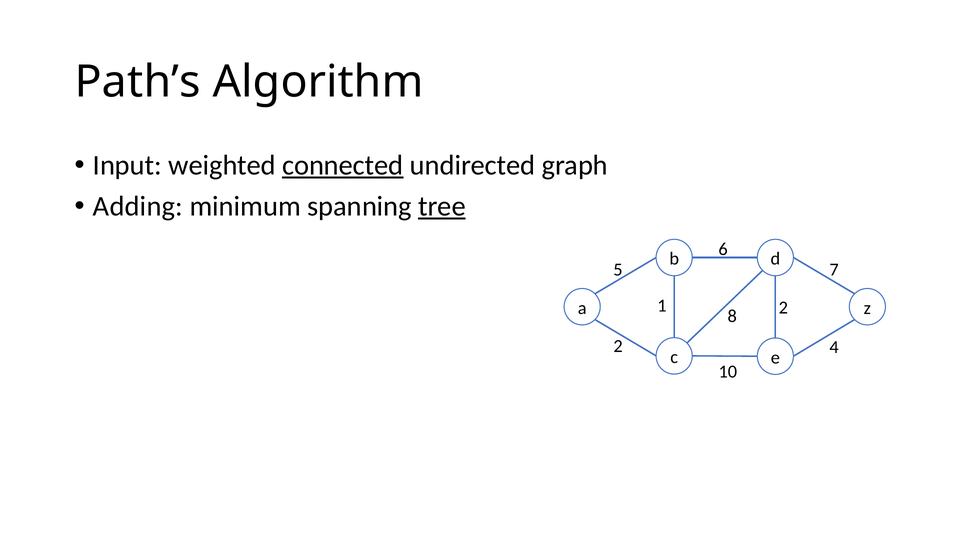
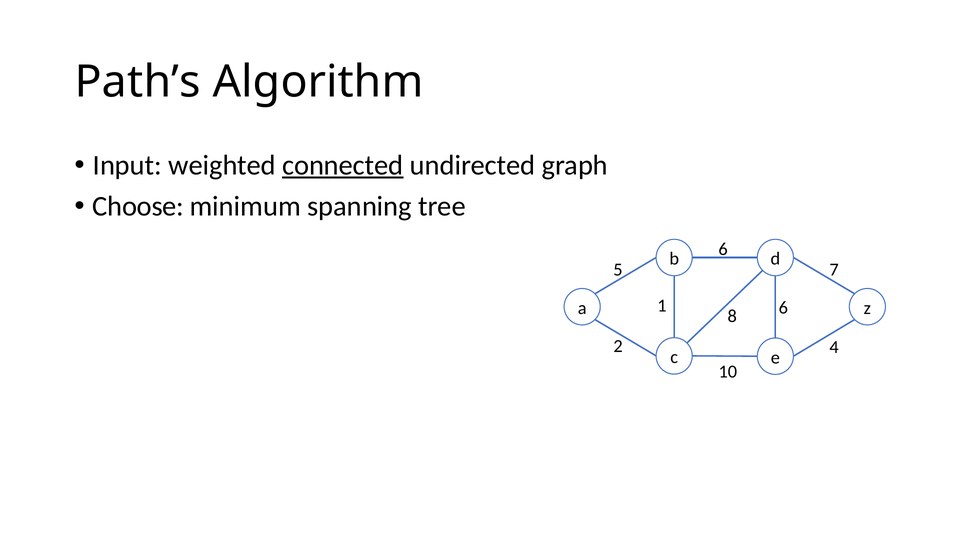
Adding: Adding -> Choose (138, 206)
tree underline: present -> none (442, 206)
8 2: 2 -> 6 (783, 308)
